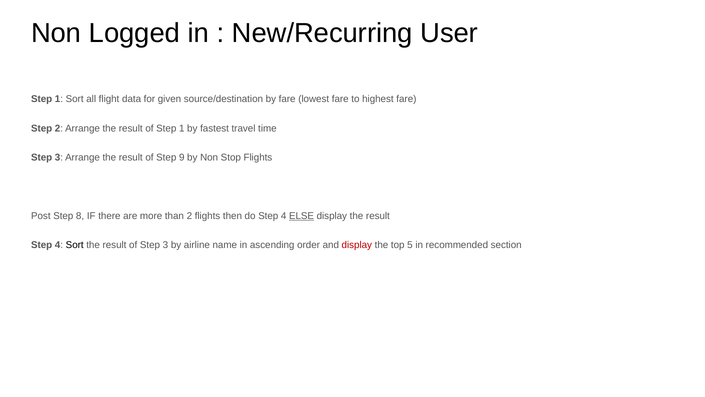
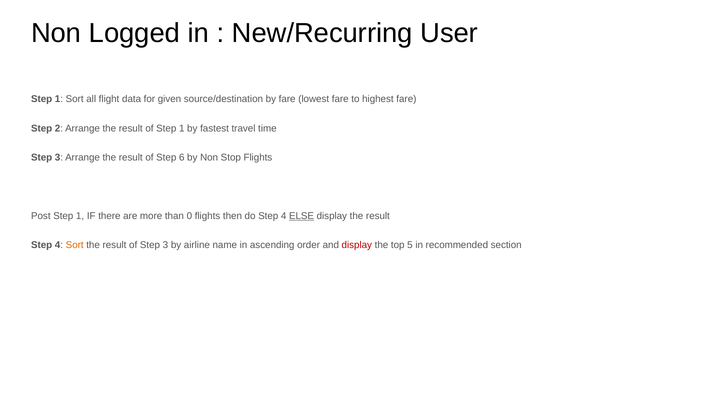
9: 9 -> 6 (182, 157)
Post Step 8: 8 -> 1 (80, 216)
than 2: 2 -> 0 (189, 216)
Sort colour: black -> orange (75, 245)
